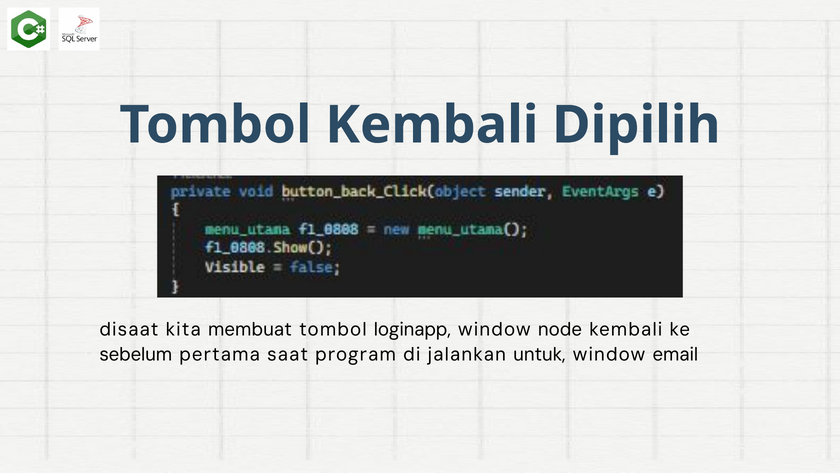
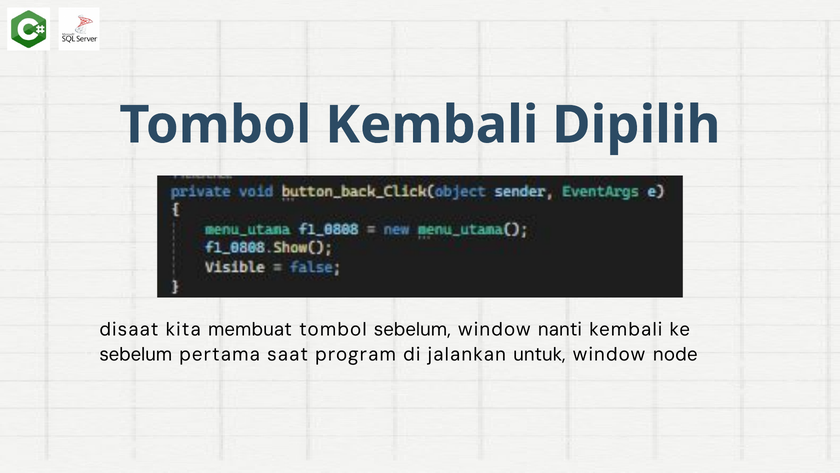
tombol loginapp: loginapp -> sebelum (412, 329)
node: node -> nanti (560, 329)
email: email -> node (675, 354)
